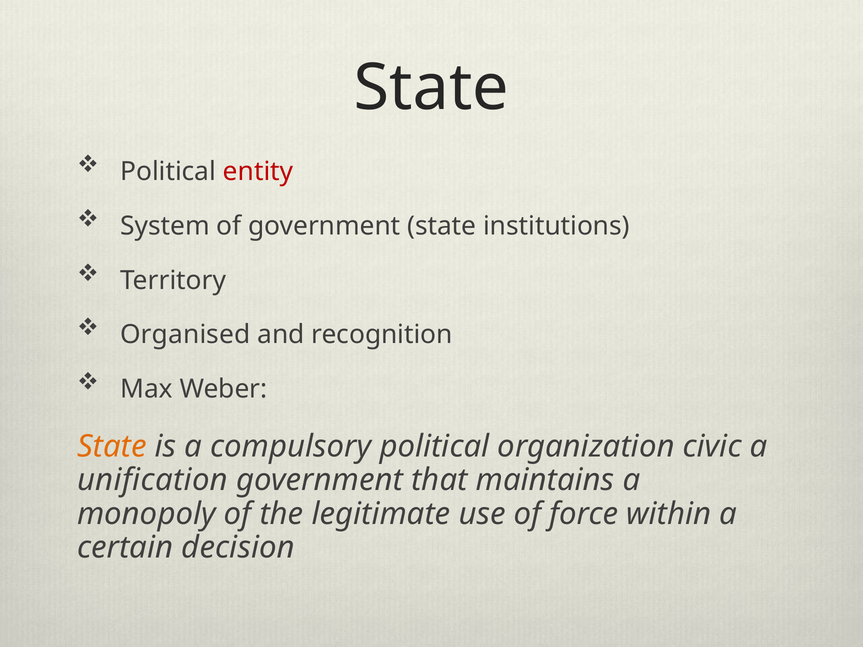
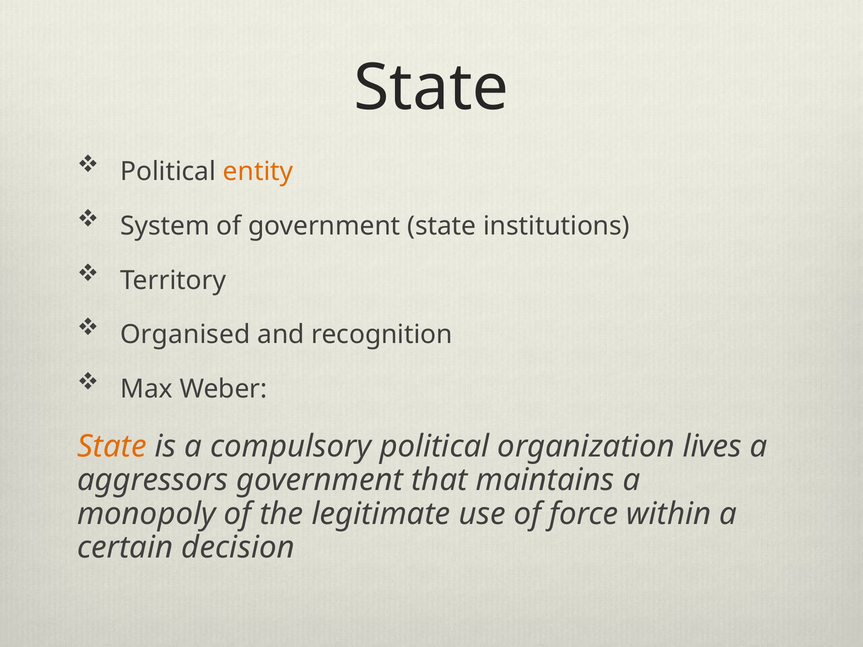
entity colour: red -> orange (258, 172)
civic: civic -> lives (712, 447)
unification: unification -> aggressors (153, 480)
